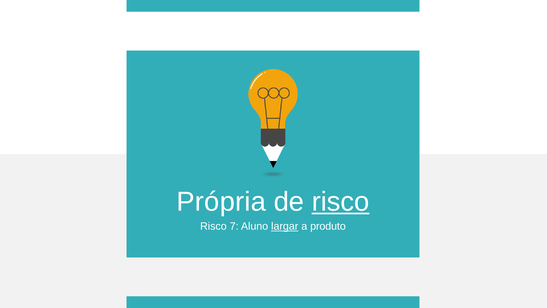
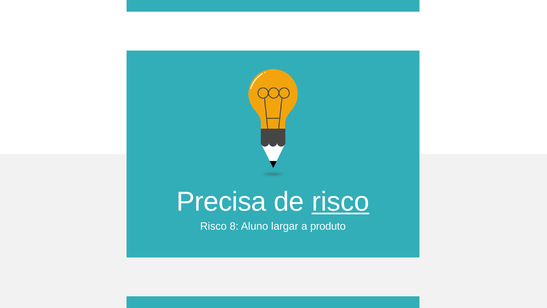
Própria: Própria -> Precisa (221, 202)
7: 7 -> 8 (234, 226)
largar underline: present -> none (285, 226)
